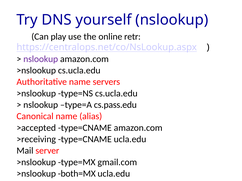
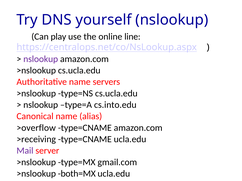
retr: retr -> line (132, 37)
cs.pass.edu: cs.pass.edu -> cs.into.edu (115, 105)
>accepted: >accepted -> >overflow (36, 128)
Mail colour: black -> purple (25, 151)
